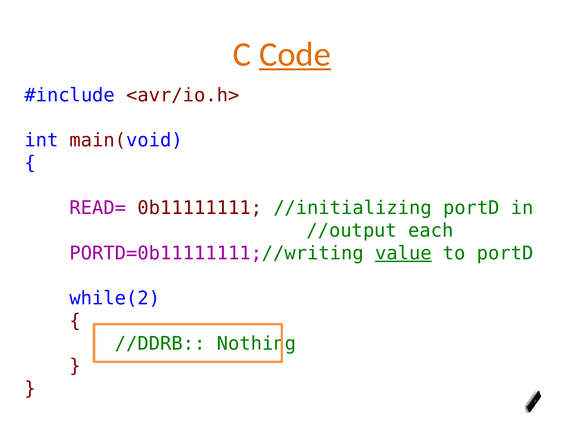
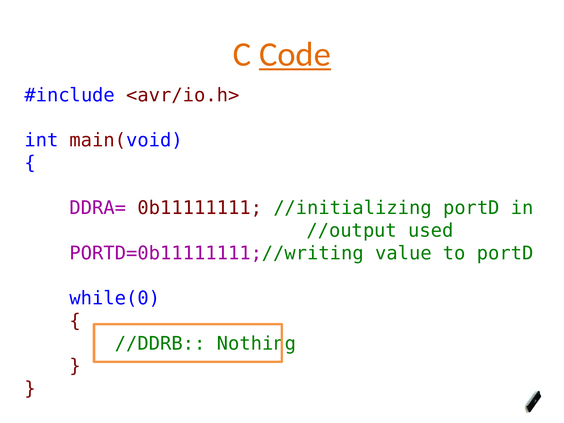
READ=: READ= -> DDRA= (98, 208)
each: each -> used (431, 231)
value underline: present -> none (403, 253)
while(2: while(2 -> while(0 (115, 298)
